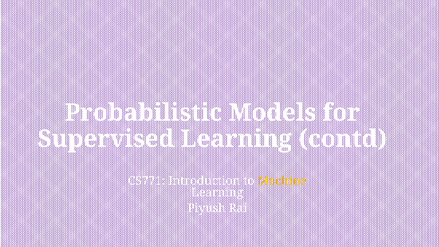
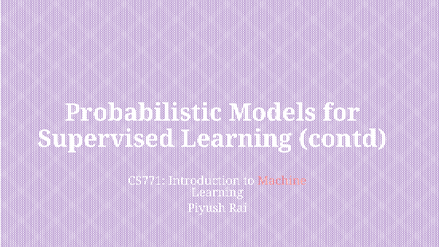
Machine colour: yellow -> pink (282, 181)
